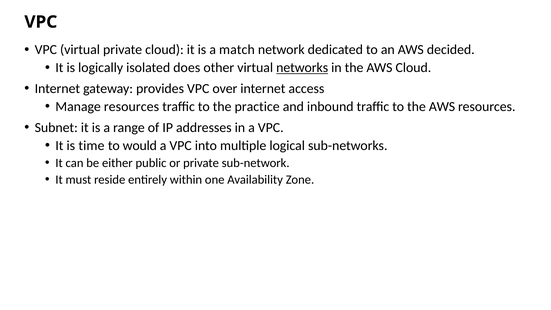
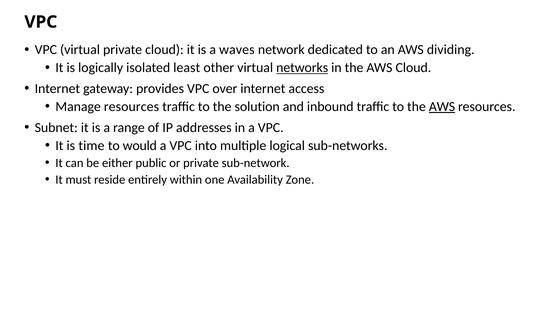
match: match -> waves (237, 50)
decided: decided -> dividing (451, 50)
does: does -> least (187, 68)
practice: practice -> solution (257, 107)
AWS underline: none -> present (442, 107)
